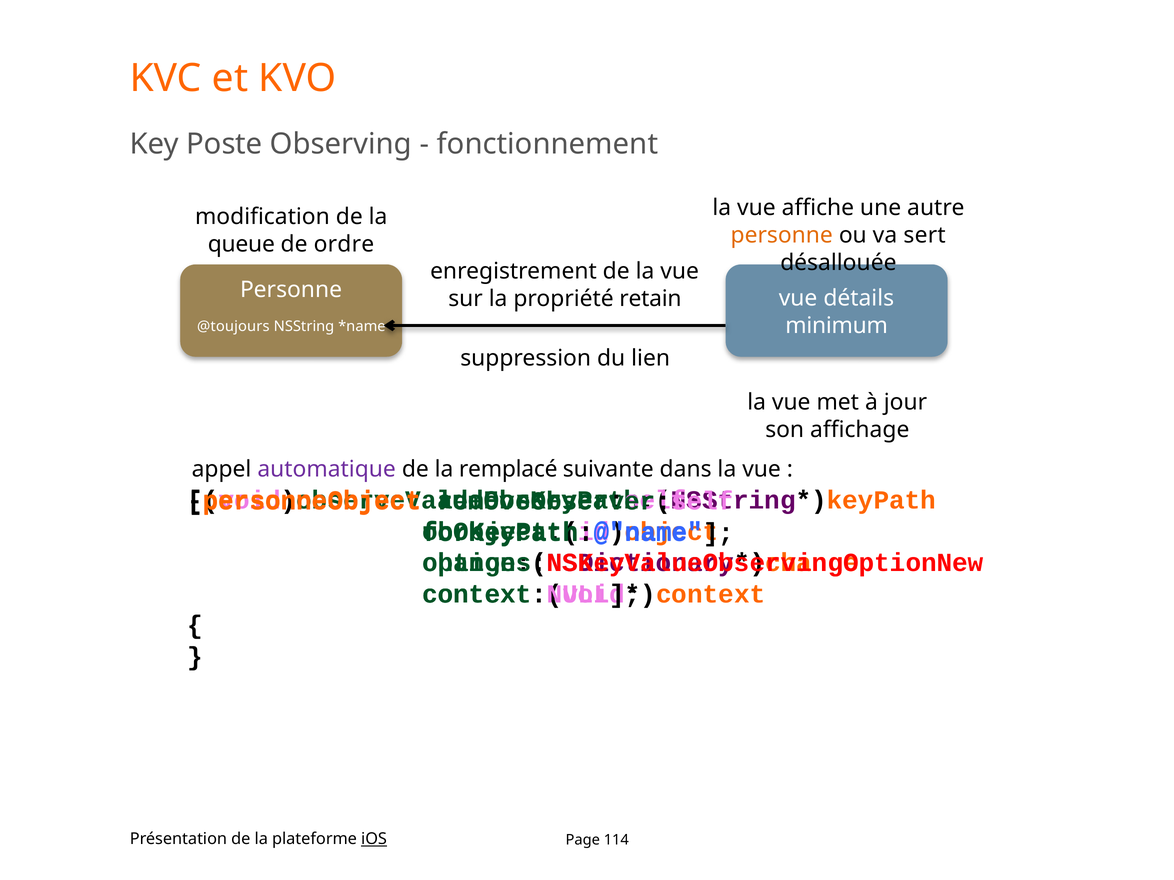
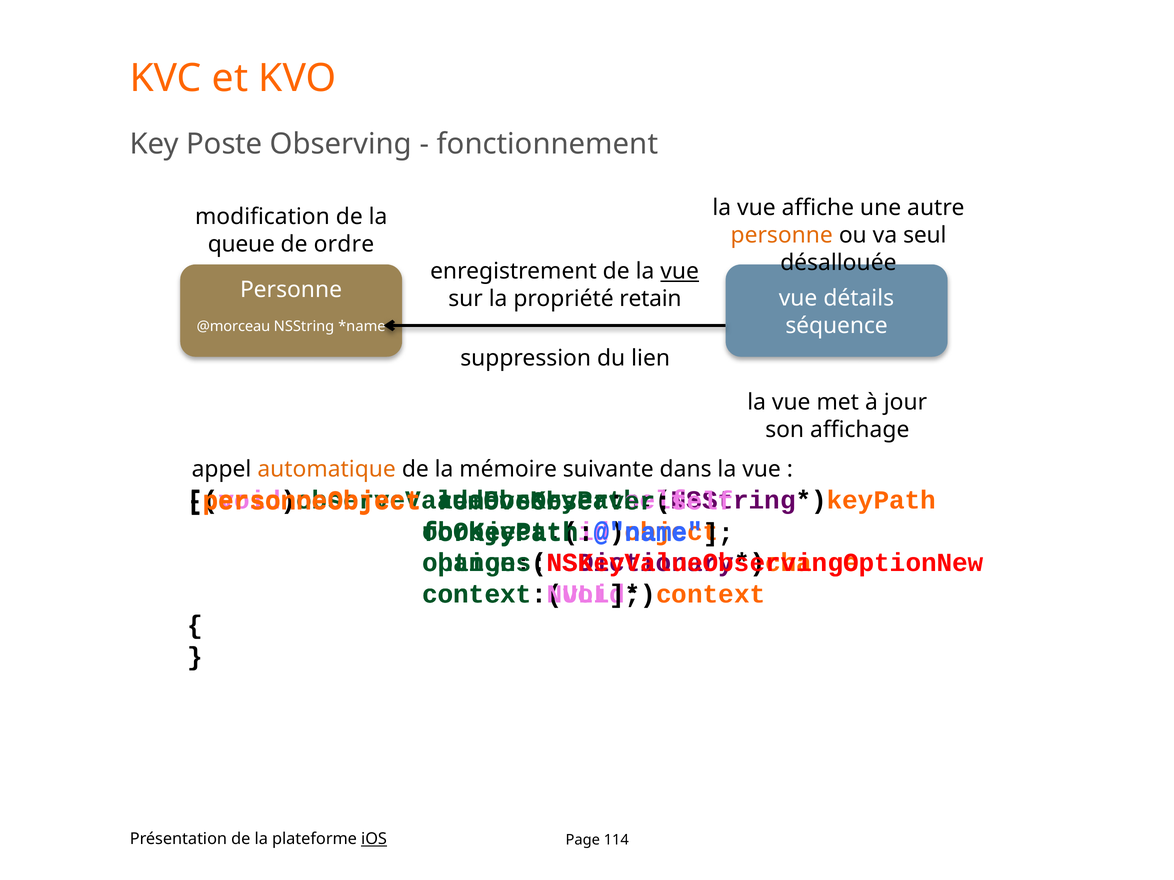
sert: sert -> seul (925, 235)
vue underline: none -> present (680, 272)
minimum: minimum -> séquence (837, 326)
@toujours: @toujours -> @morceau (233, 326)
automatique colour: purple -> orange (327, 470)
remplacé: remplacé -> mémoire (508, 470)
